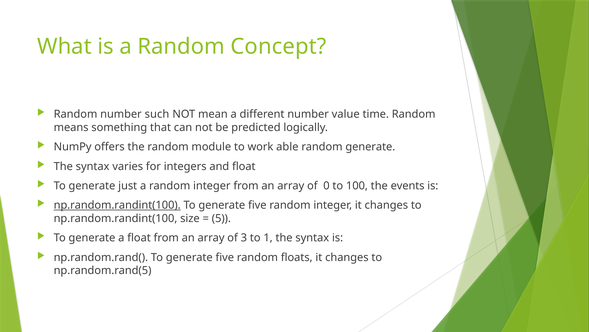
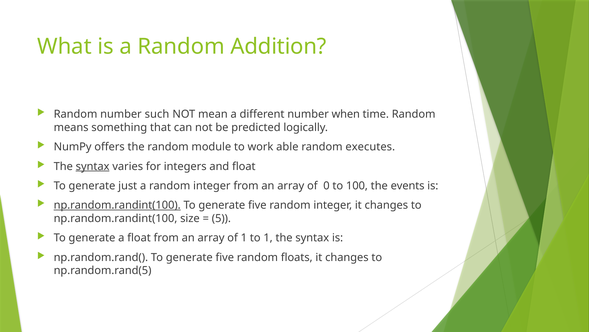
Concept: Concept -> Addition (279, 46)
value: value -> when (346, 114)
random generate: generate -> executes (370, 147)
syntax underline: none -> present (93, 166)
of 3: 3 -> 1 (244, 237)
